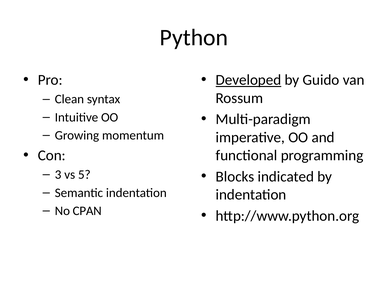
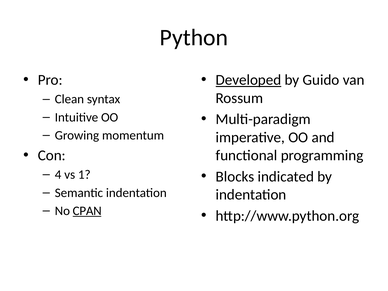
3: 3 -> 4 (58, 175)
5: 5 -> 1 (84, 175)
CPAN underline: none -> present (87, 211)
